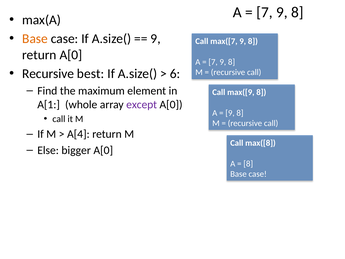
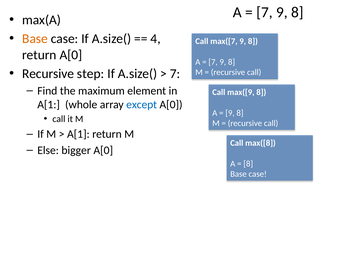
9: 9 -> 4 (156, 39)
best: best -> step (91, 74)
6: 6 -> 7 (175, 74)
except colour: purple -> blue (142, 104)
A[4: A[4 -> A[1 (78, 134)
